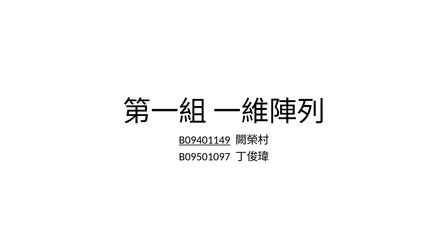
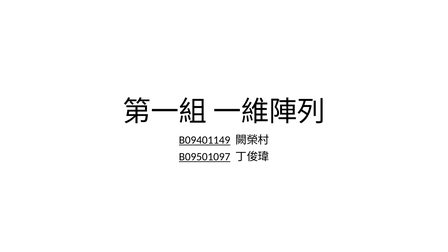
B09501097 underline: none -> present (205, 157)
